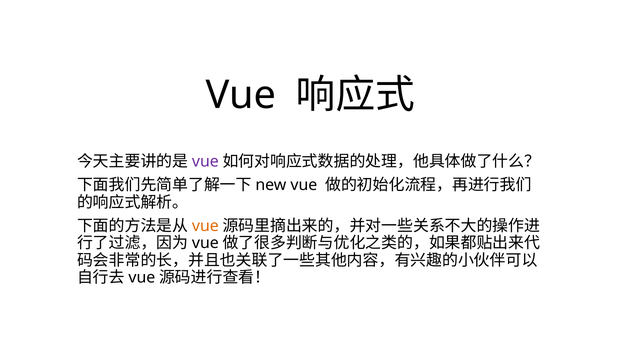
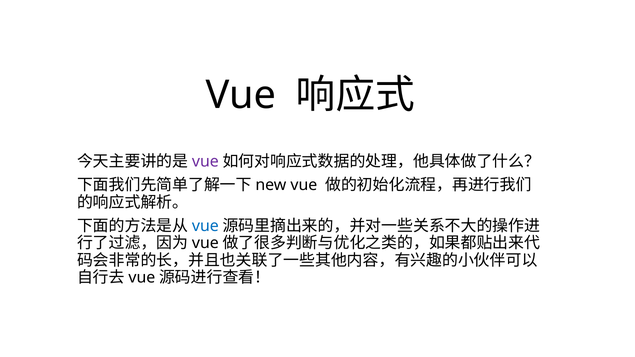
vue colour: orange -> blue (205, 226)
